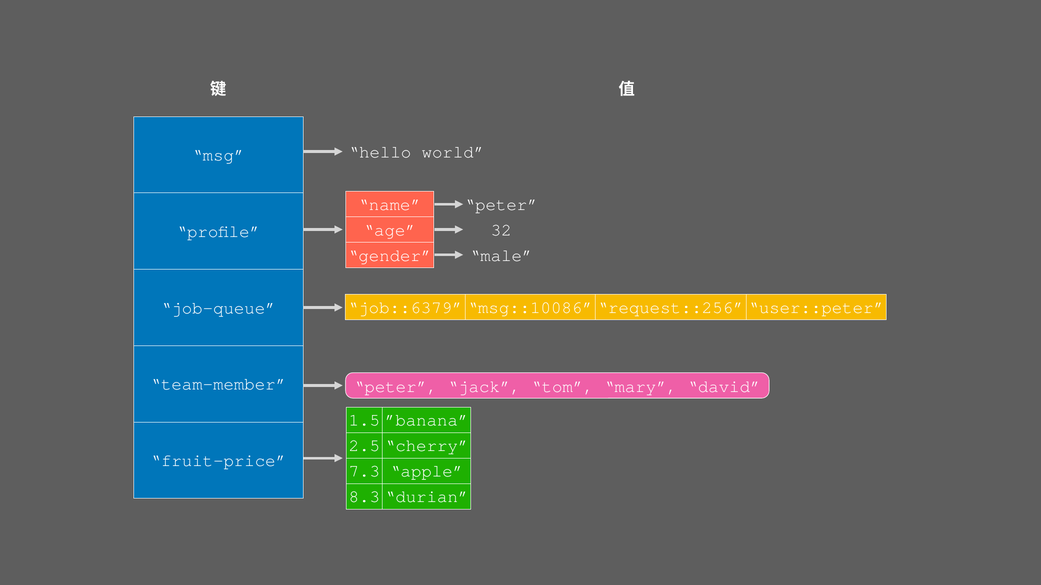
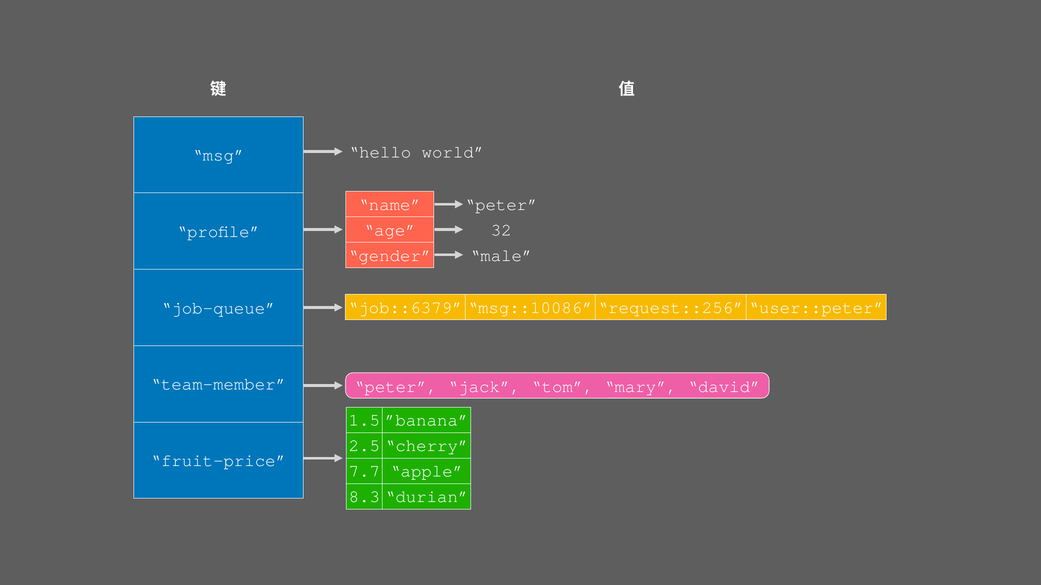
7.3: 7.3 -> 7.7 (364, 472)
